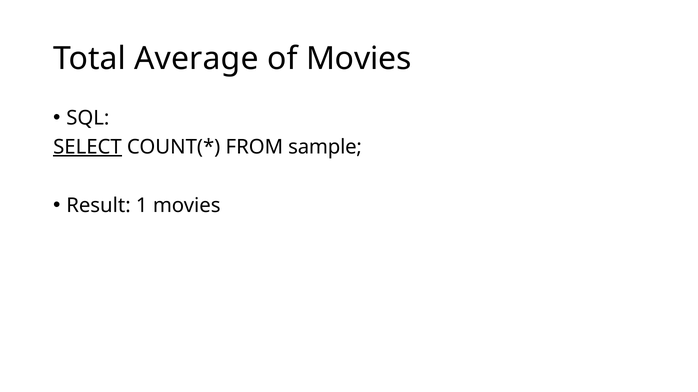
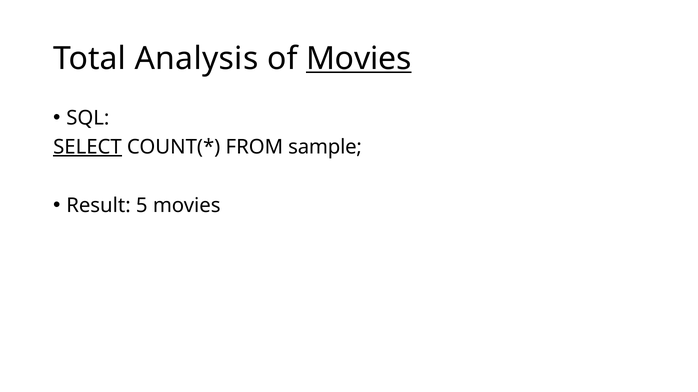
Average: Average -> Analysis (196, 59)
Movies underline: none -> present (359, 59)
1: 1 -> 5 (142, 206)
